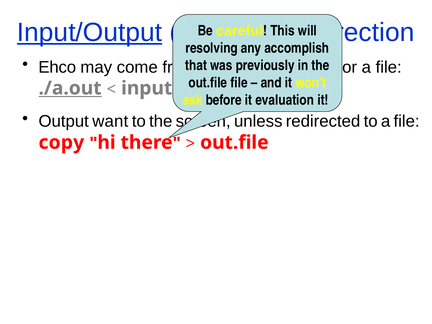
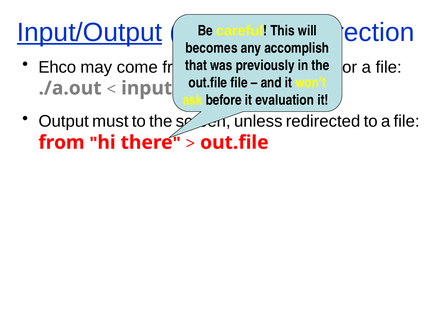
resolving: resolving -> becomes (212, 48)
./a.out underline: present -> none (70, 88)
want: want -> must (110, 121)
copy: copy -> from (62, 142)
